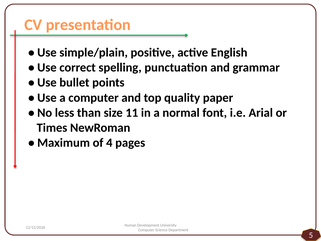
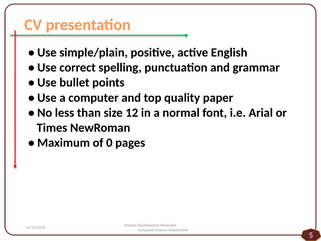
11: 11 -> 12 (132, 113)
4: 4 -> 0 (109, 142)
